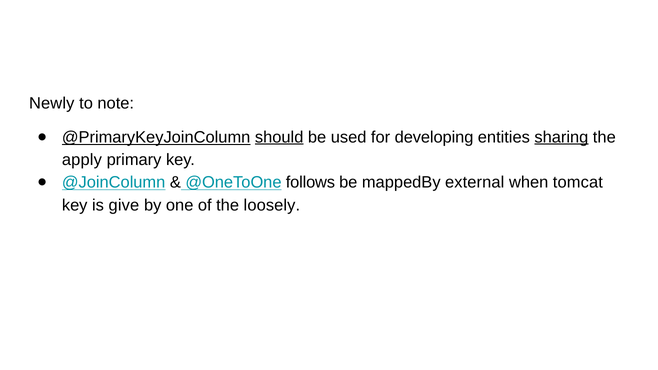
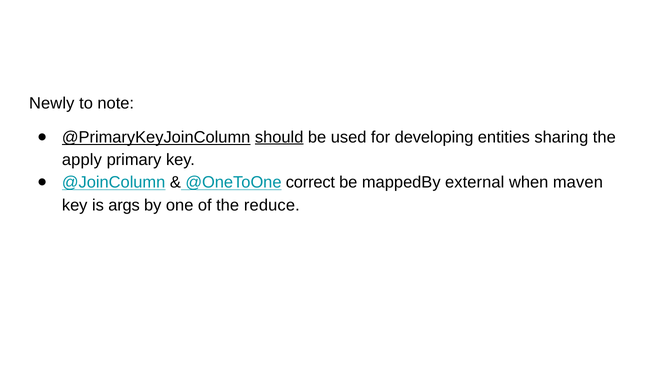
sharing underline: present -> none (561, 137)
follows: follows -> correct (310, 183)
tomcat: tomcat -> maven (578, 183)
give: give -> args (124, 205)
loosely: loosely -> reduce (272, 205)
